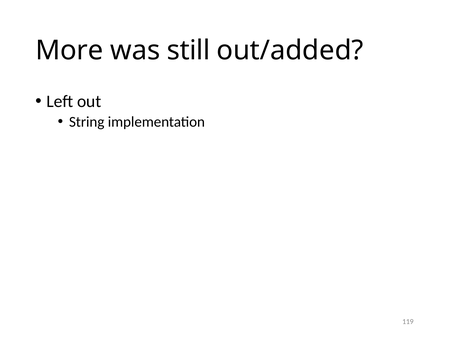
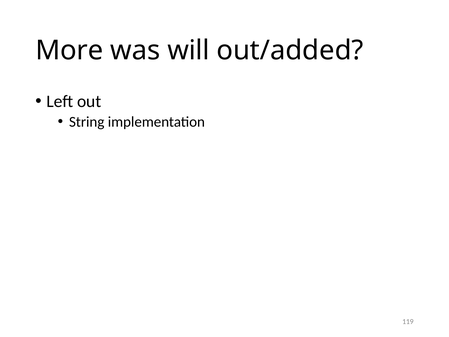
still: still -> will (188, 50)
